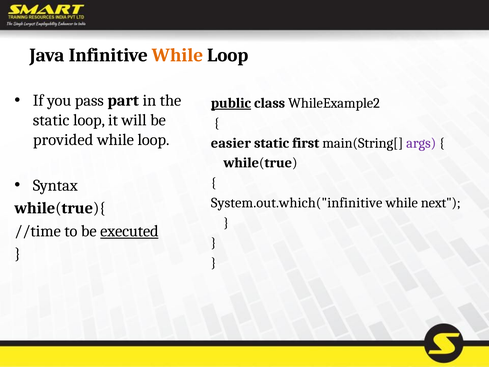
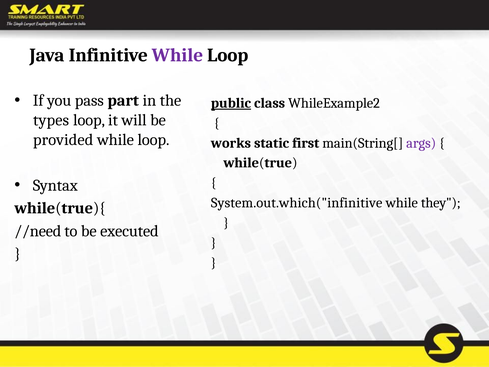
While colour: orange -> purple (178, 55)
static: static -> types (51, 120)
easier: easier -> works (231, 143)
next: next -> they (441, 203)
//time: //time -> //need (38, 231)
executed underline: present -> none (129, 231)
